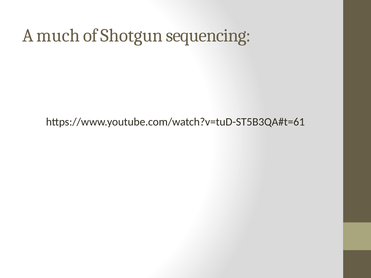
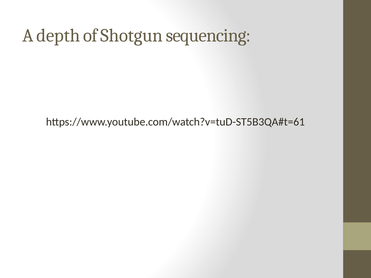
much: much -> depth (58, 36)
